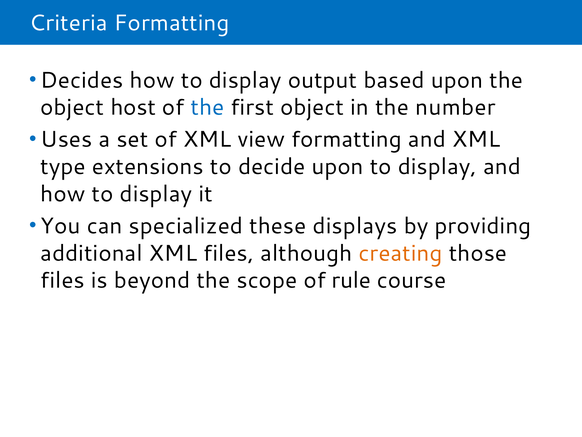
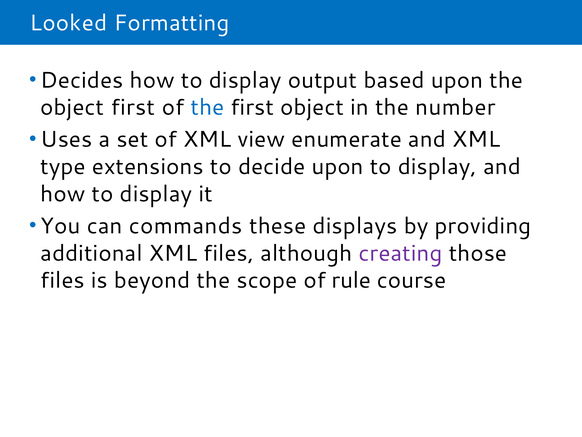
Criteria: Criteria -> Looked (68, 23)
object host: host -> first (133, 107)
view formatting: formatting -> enumerate (347, 139)
specialized: specialized -> commands (186, 226)
creating colour: orange -> purple (401, 253)
